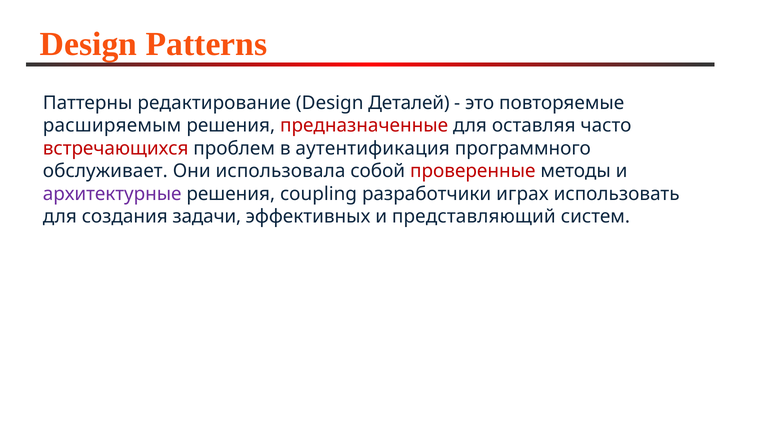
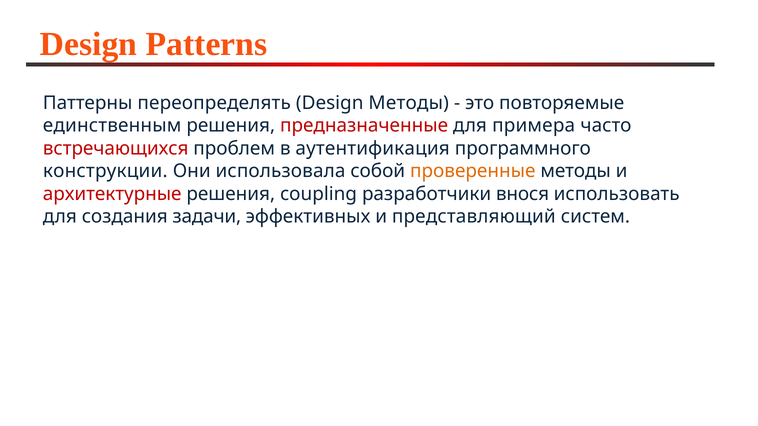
редактирование: редактирование -> переопределять (214, 103)
Design Деталей: Деталей -> Методы (409, 103)
расширяемым: расширяемым -> единственным (112, 126)
оставляя: оставляя -> примера (534, 126)
обслуживает: обслуживает -> конструкции (105, 171)
проверенные colour: red -> orange (473, 171)
архитектурные colour: purple -> red (112, 194)
играх: играх -> внося (523, 194)
